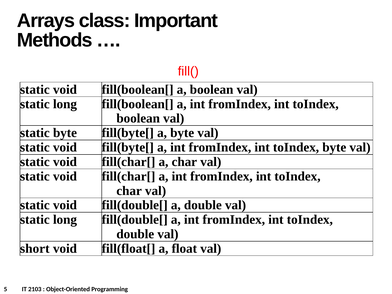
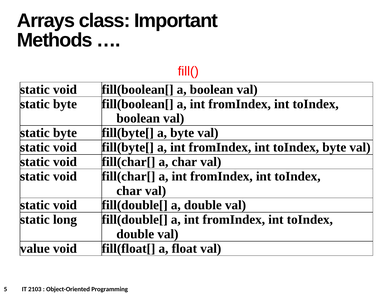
long: long -> byte (65, 104)
short: short -> value (35, 249)
